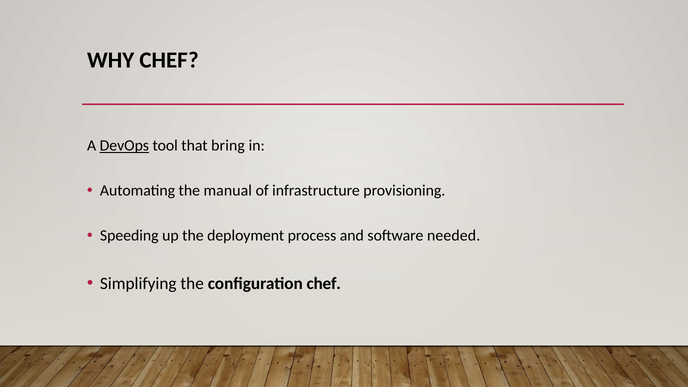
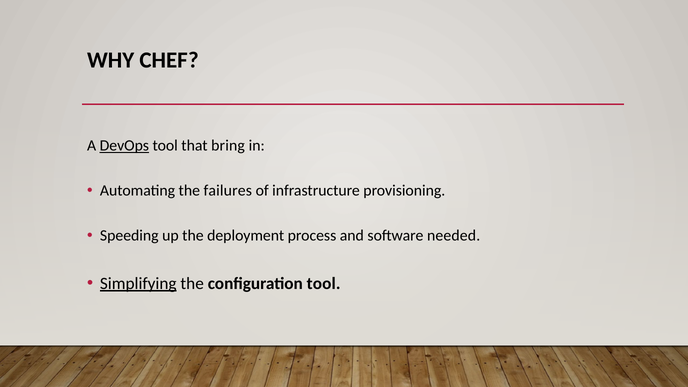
manual: manual -> failures (228, 191)
Simplifying underline: none -> present (138, 283)
configuration chef: chef -> tool (324, 283)
